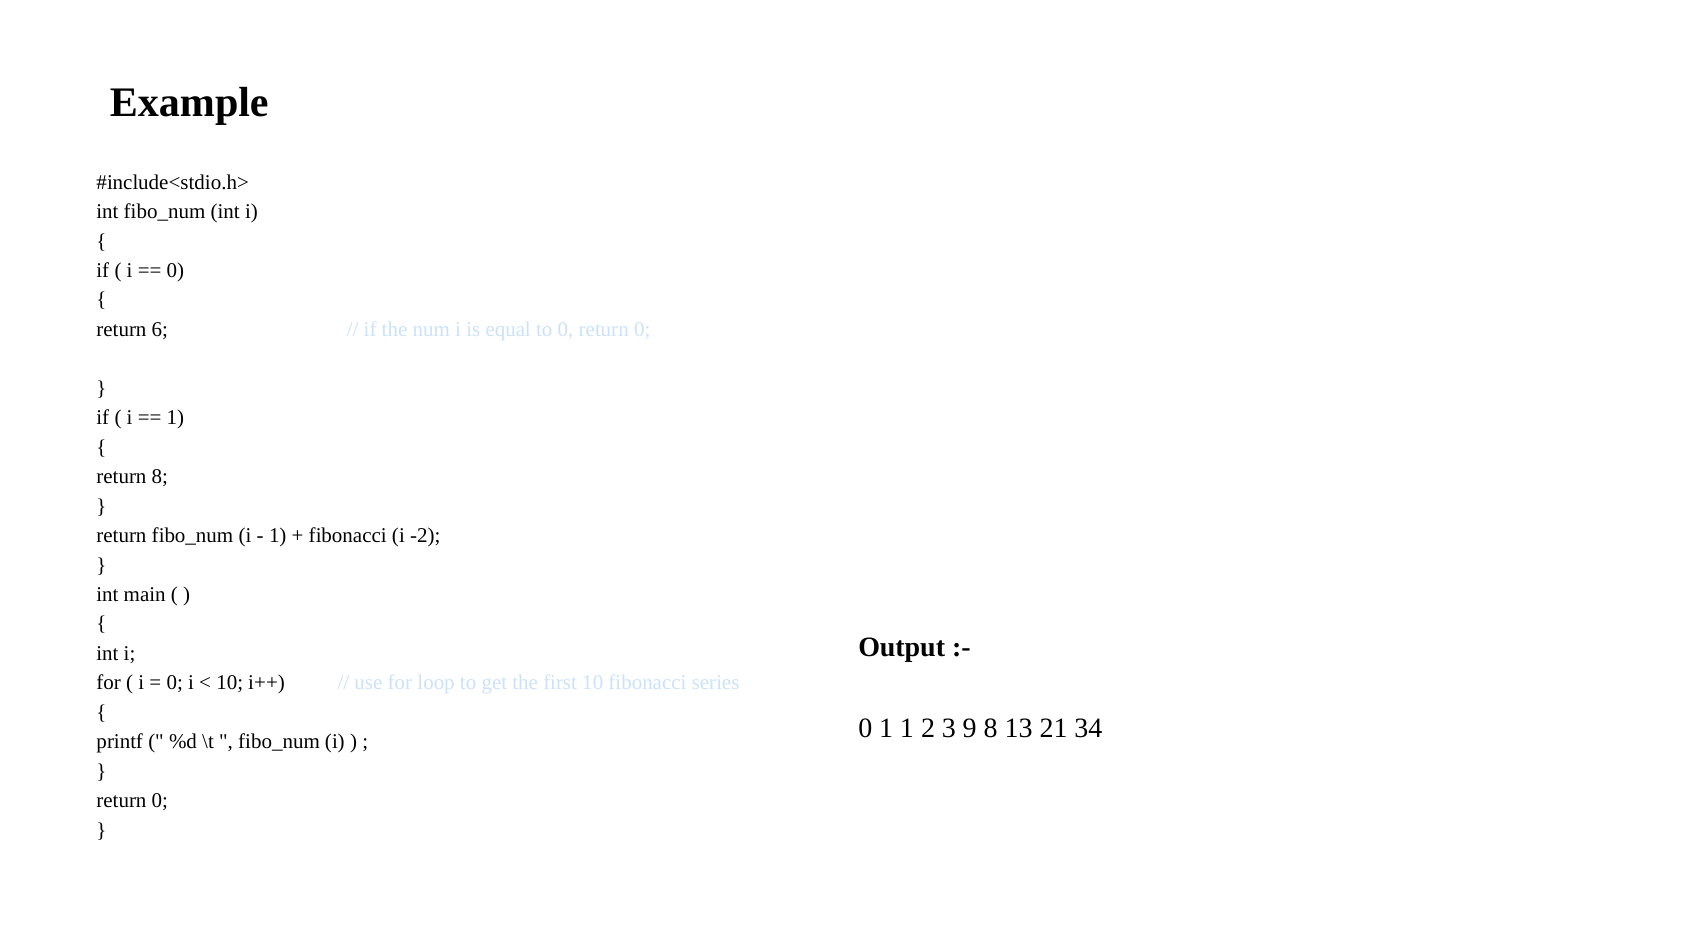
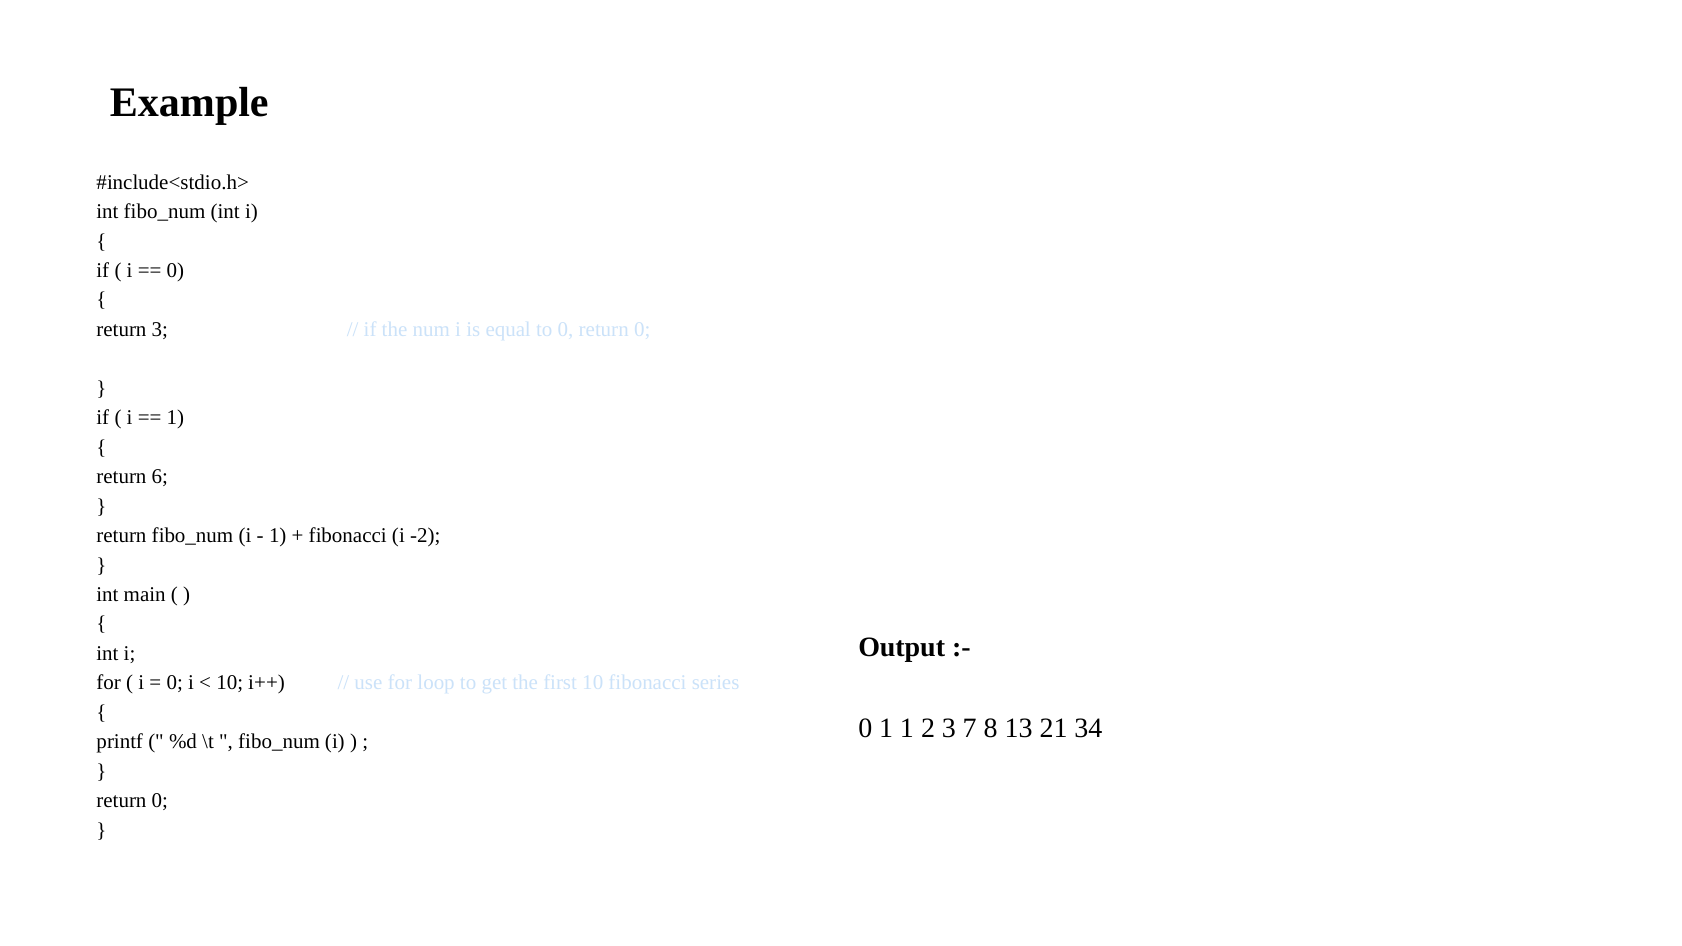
return 6: 6 -> 3 (160, 330)
return 8: 8 -> 6 (160, 477)
9: 9 -> 7 (970, 728)
